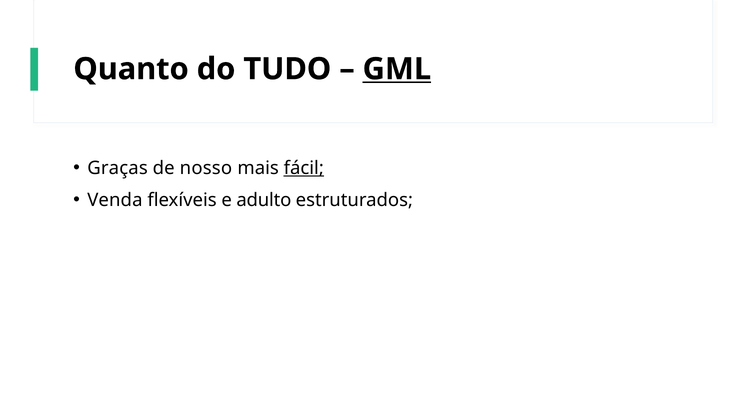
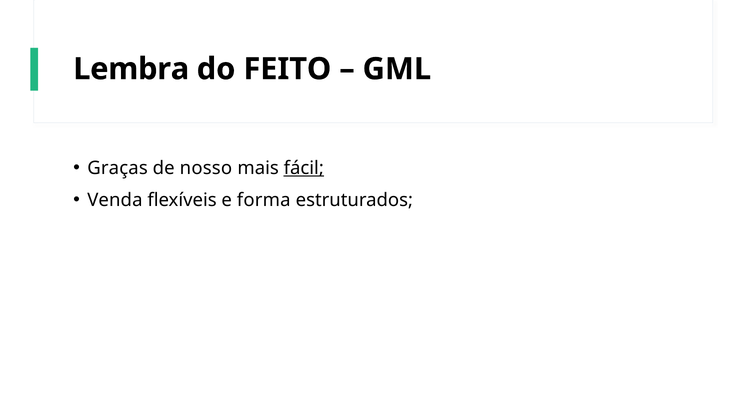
Quanto: Quanto -> Lembra (131, 69)
TUDO: TUDO -> FEITO (287, 69)
GML underline: present -> none (397, 69)
adulto: adulto -> forma (264, 200)
